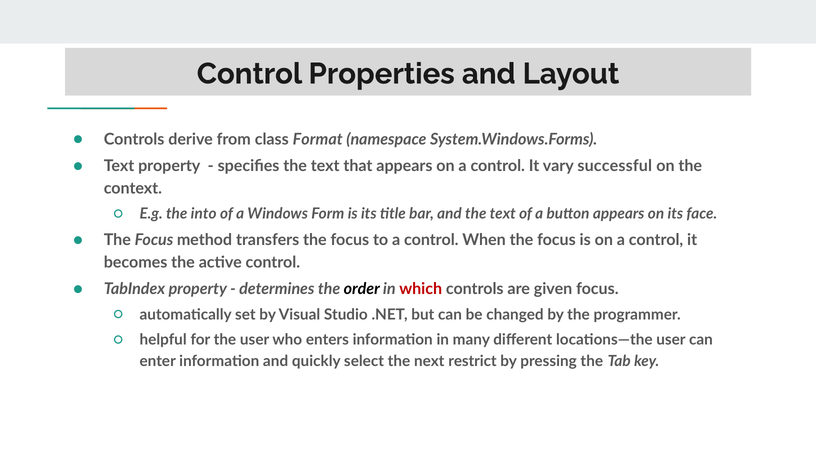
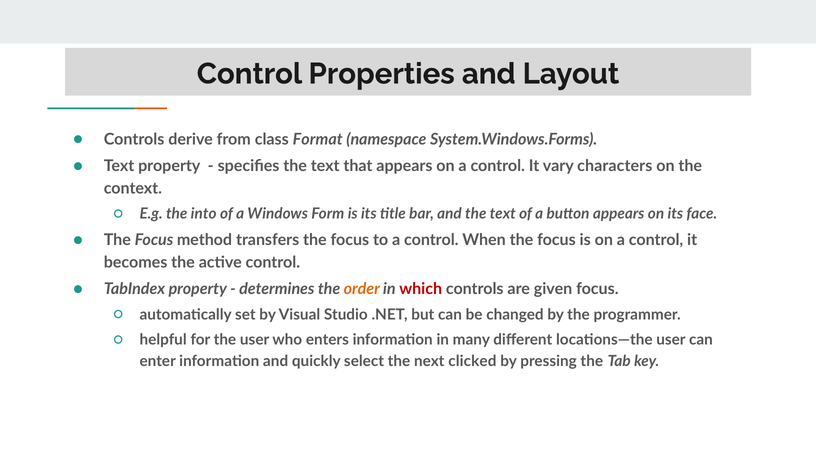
successful: successful -> characters (615, 166)
order colour: black -> orange (362, 289)
restrict: restrict -> clicked (472, 361)
